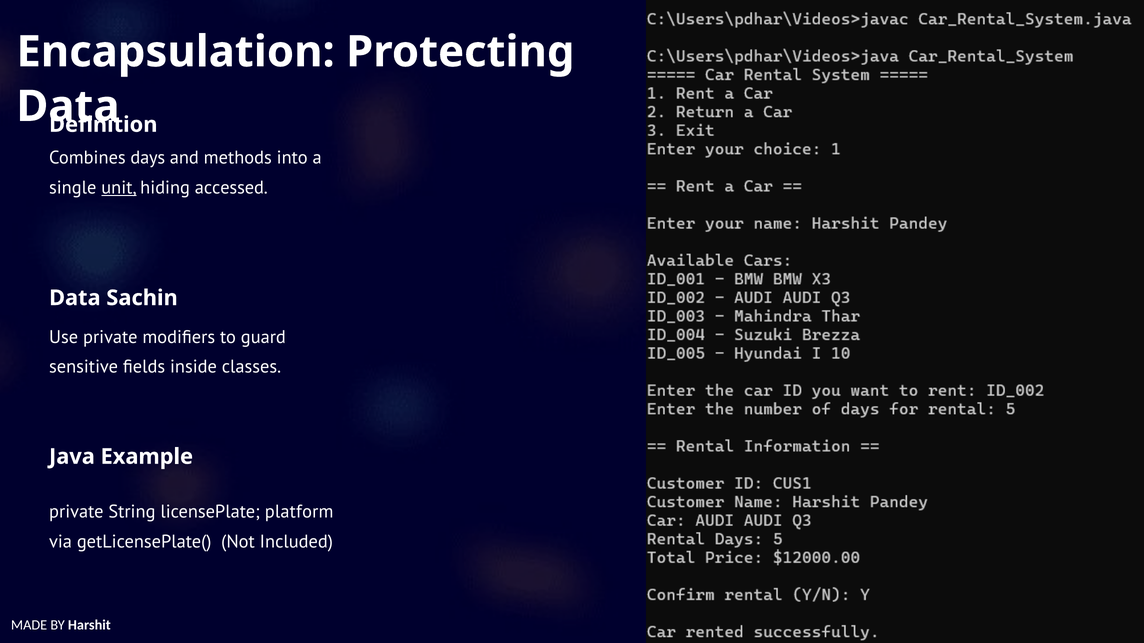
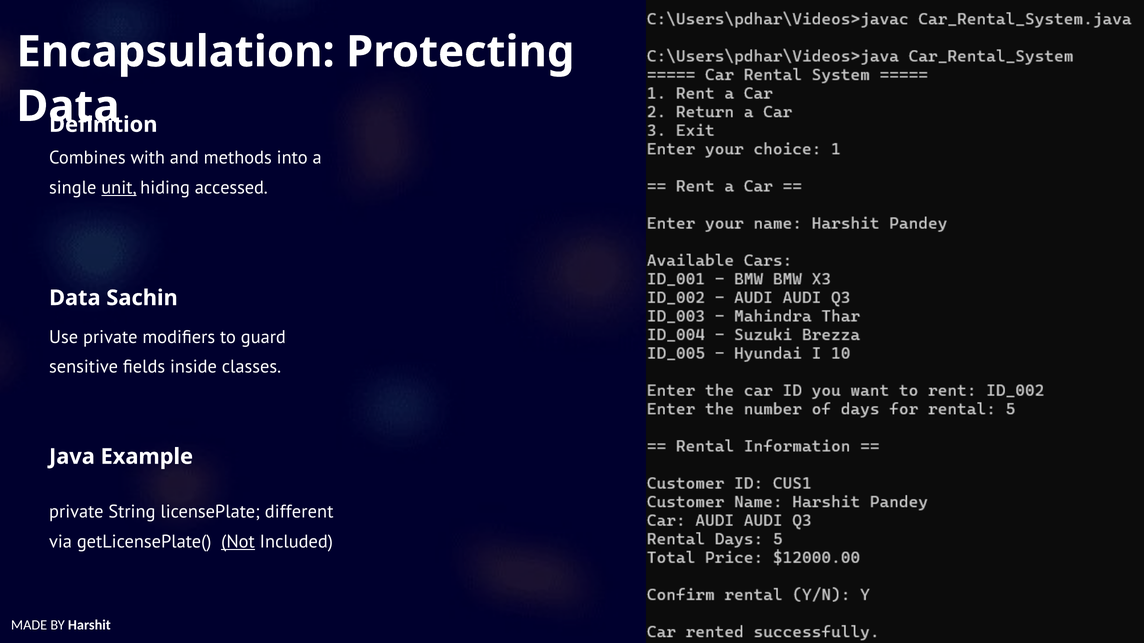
days: days -> with (148, 158)
platform: platform -> different (299, 512)
Not underline: none -> present (238, 542)
